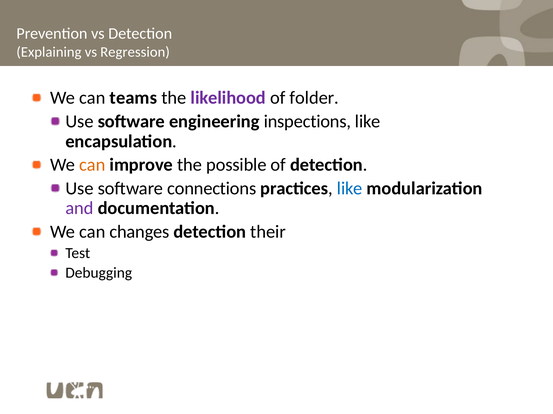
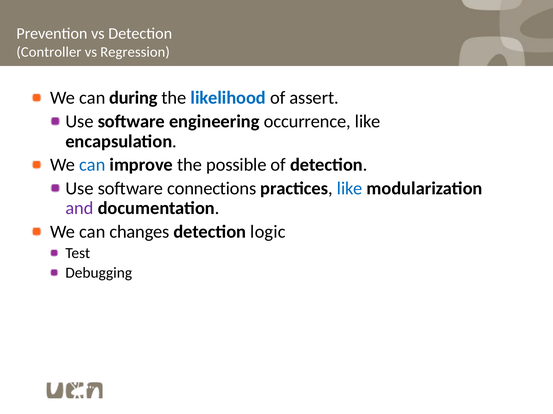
Explaining: Explaining -> Controller (49, 52)
teams: teams -> during (133, 98)
likelihood colour: purple -> blue (228, 98)
folder: folder -> assert (314, 98)
inspections: inspections -> occurrence (307, 122)
can colour: orange -> blue (92, 165)
their: their -> logic (268, 232)
